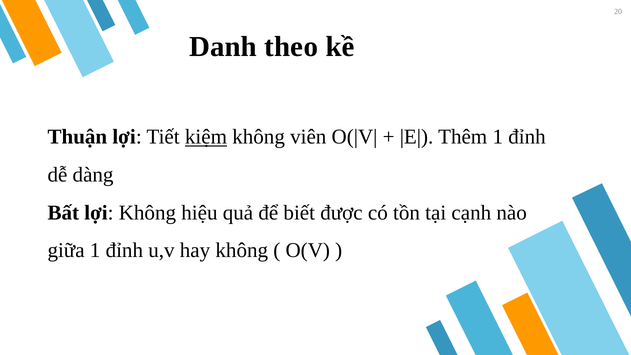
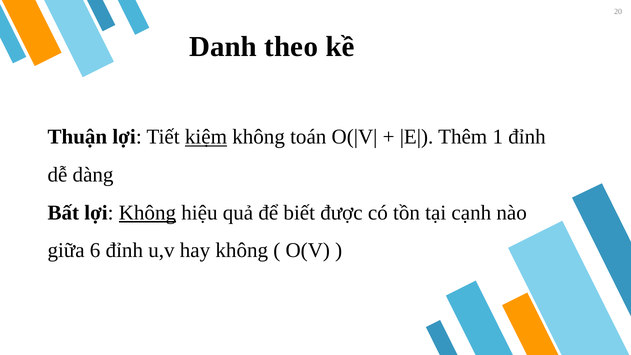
viên: viên -> toán (308, 137)
Không underline: none -> present (147, 213)
giữa 1: 1 -> 6 (95, 250)
